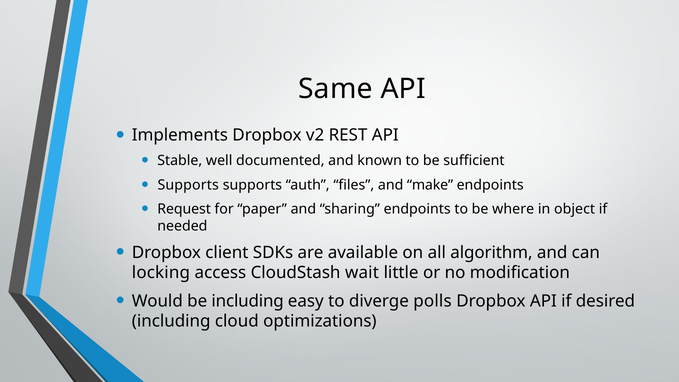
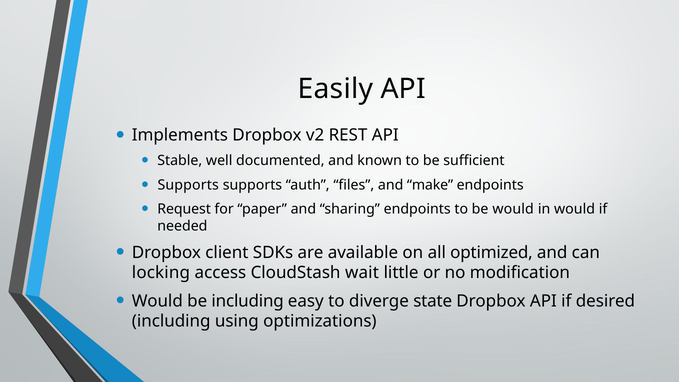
Same: Same -> Easily (335, 89)
be where: where -> would (513, 209)
in object: object -> would (575, 209)
algorithm: algorithm -> optimized (491, 252)
polls: polls -> state (433, 301)
cloud: cloud -> using (237, 321)
